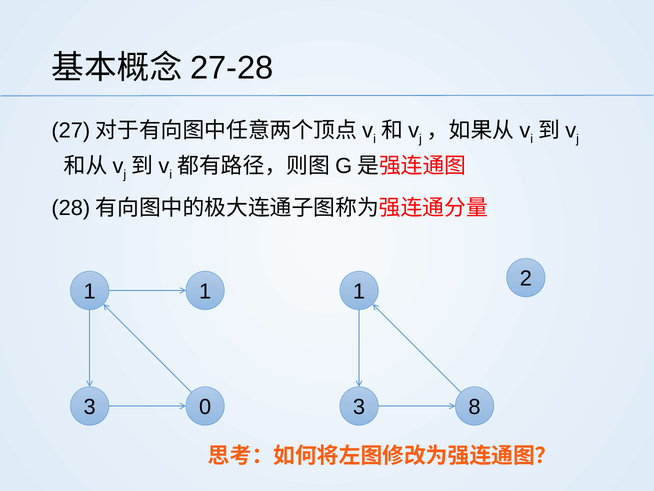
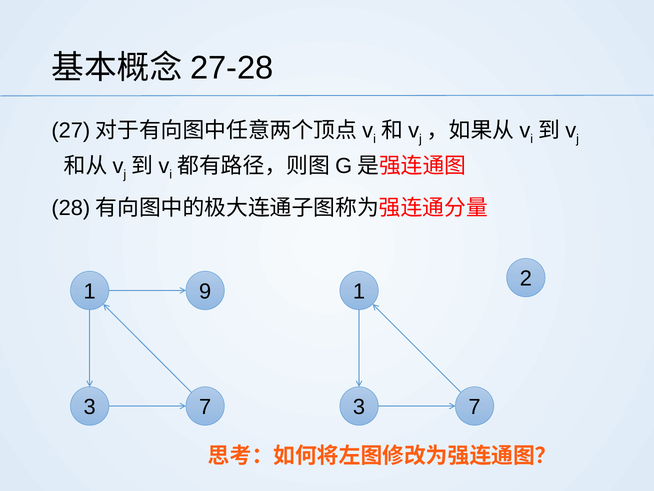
1 1: 1 -> 9 (205, 291)
0: 0 -> 7 (205, 407)
8: 8 -> 7 (475, 407)
